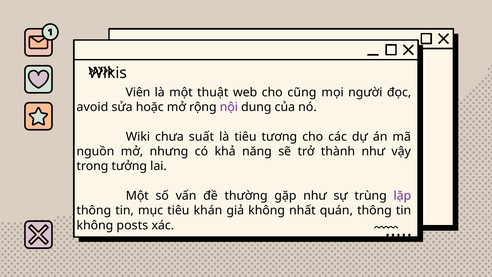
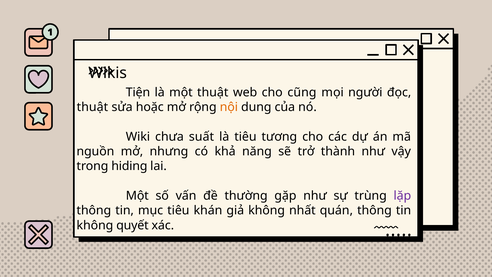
Viên: Viên -> Tiện (138, 92)
avoid: avoid -> thuật (92, 107)
nội colour: purple -> orange (229, 107)
tưởng: tưởng -> hiding (129, 166)
posts: posts -> quyết (132, 225)
